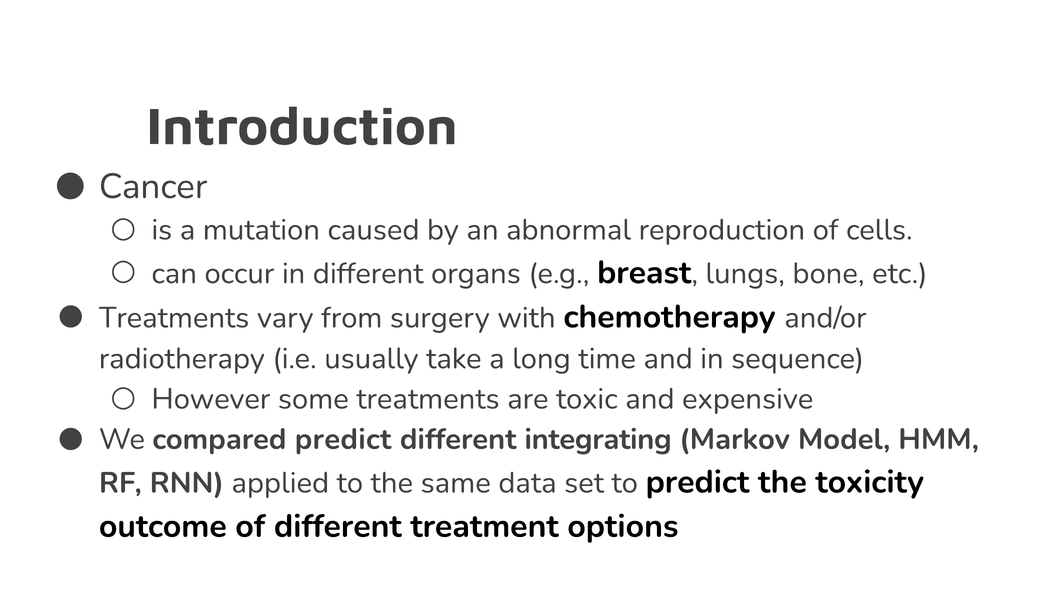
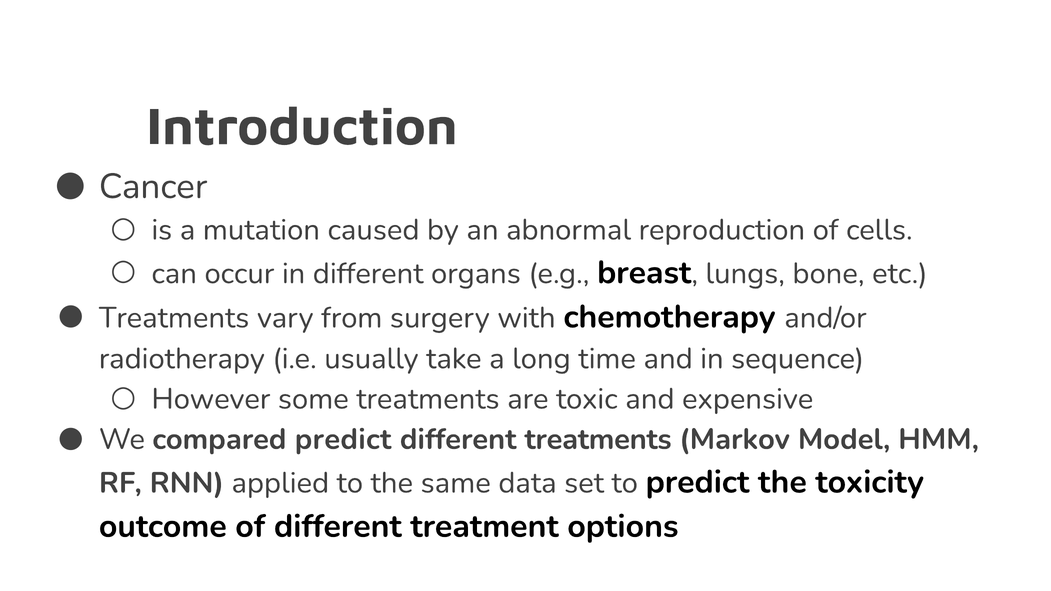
different integrating: integrating -> treatments (598, 439)
